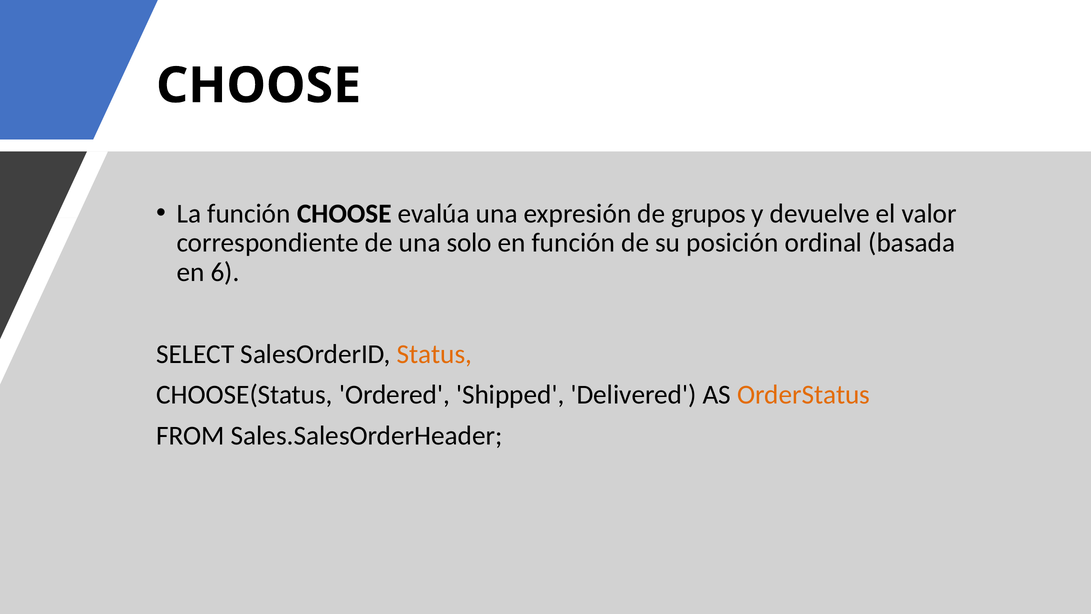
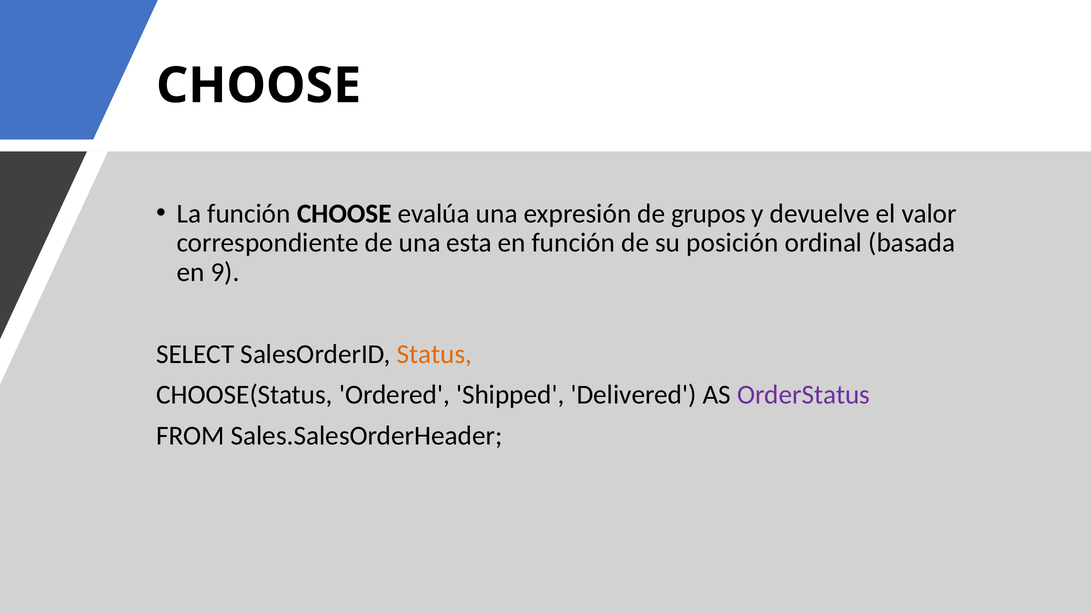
solo: solo -> esta (469, 243)
6: 6 -> 9 (225, 272)
OrderStatus colour: orange -> purple (804, 395)
